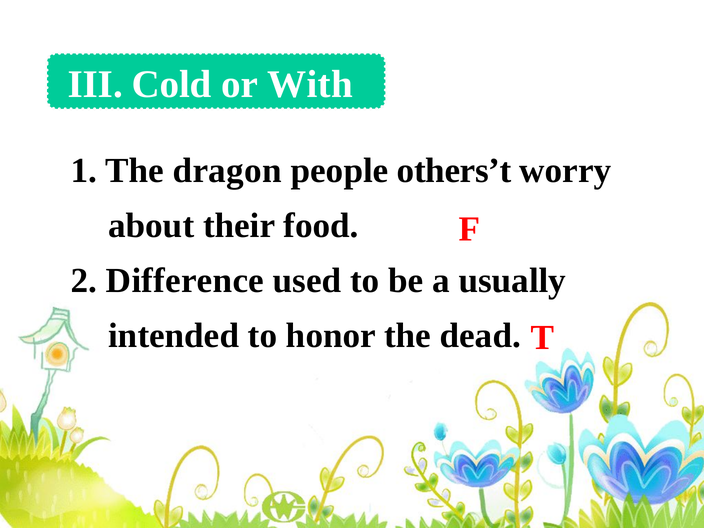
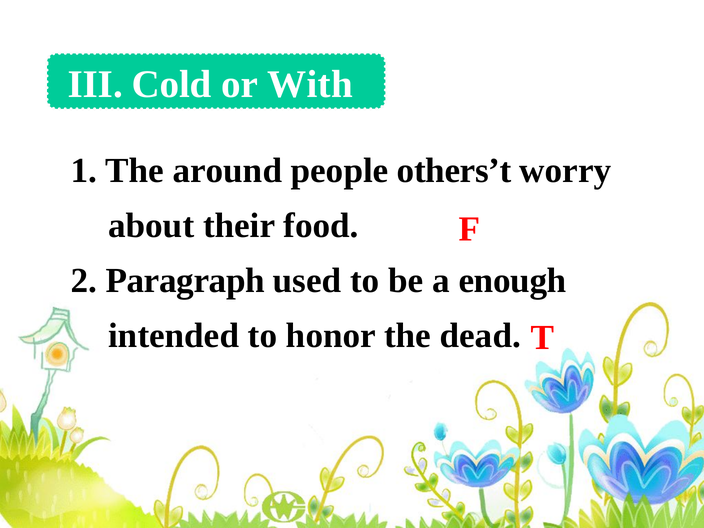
dragon: dragon -> around (227, 171)
Difference: Difference -> Paragraph (185, 280)
usually: usually -> enough (513, 280)
